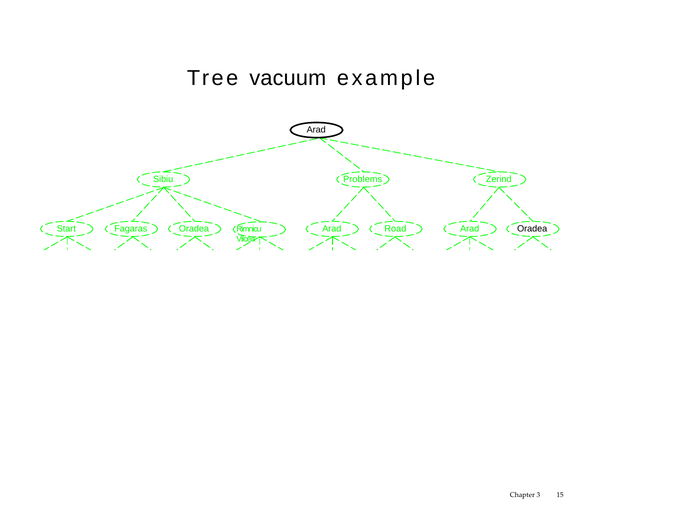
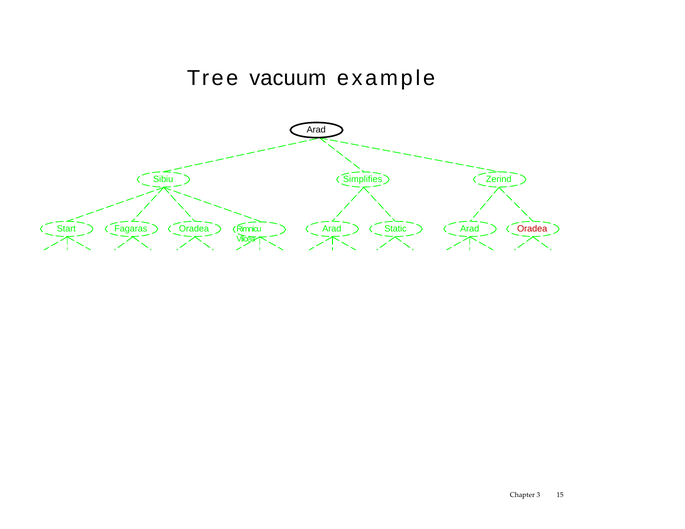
Problems: Problems -> Simplifies (363, 179)
Road: Road -> Static (396, 229)
Oradea colour: black -> red (532, 229)
